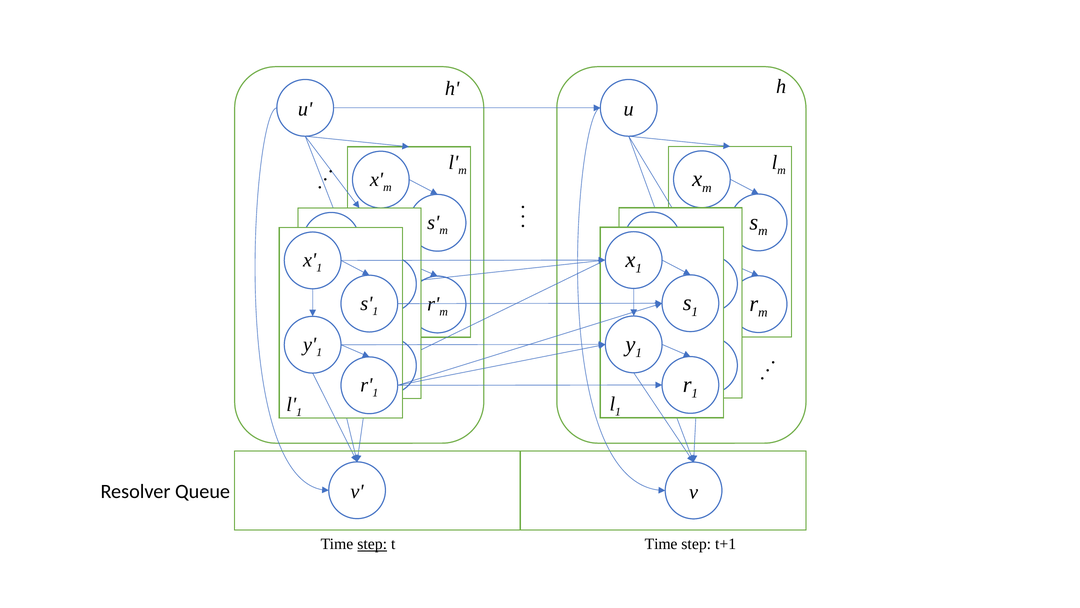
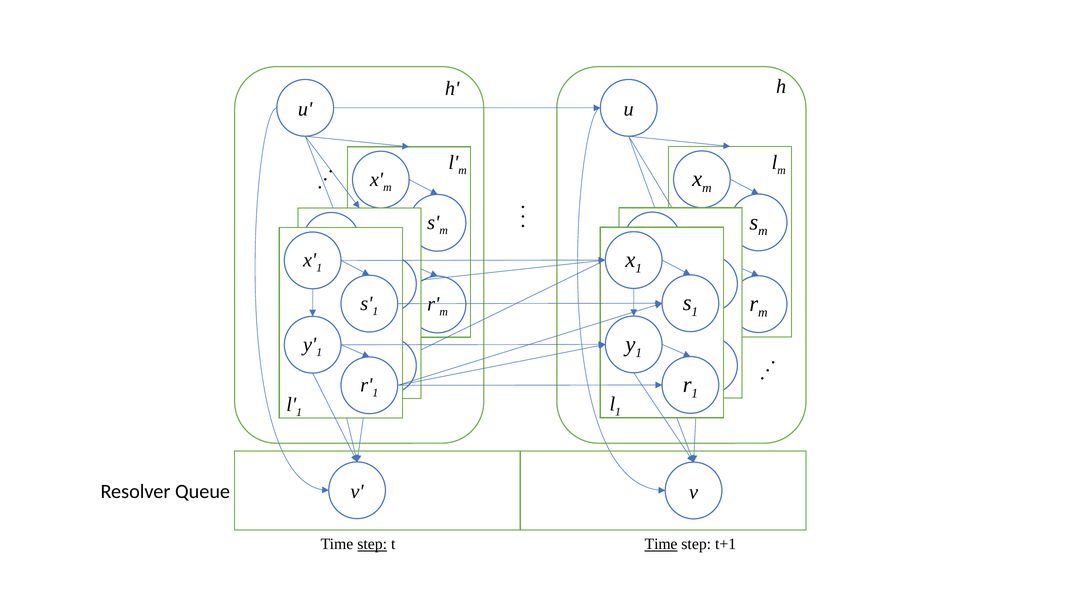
Time underline: none -> present (661, 544)
